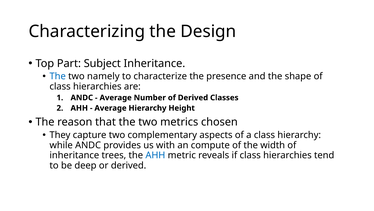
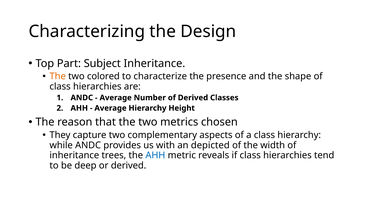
The colour: blue -> orange (58, 76)
namely: namely -> colored (103, 76)
compute: compute -> depicted (210, 145)
